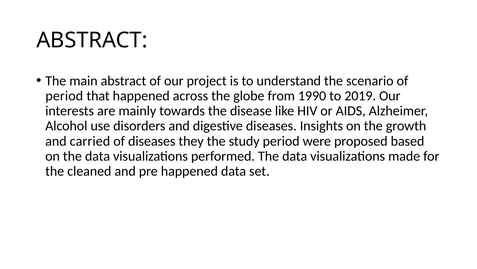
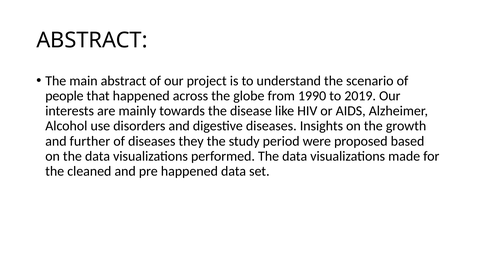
period: period -> people (64, 96)
carried: carried -> further (90, 141)
